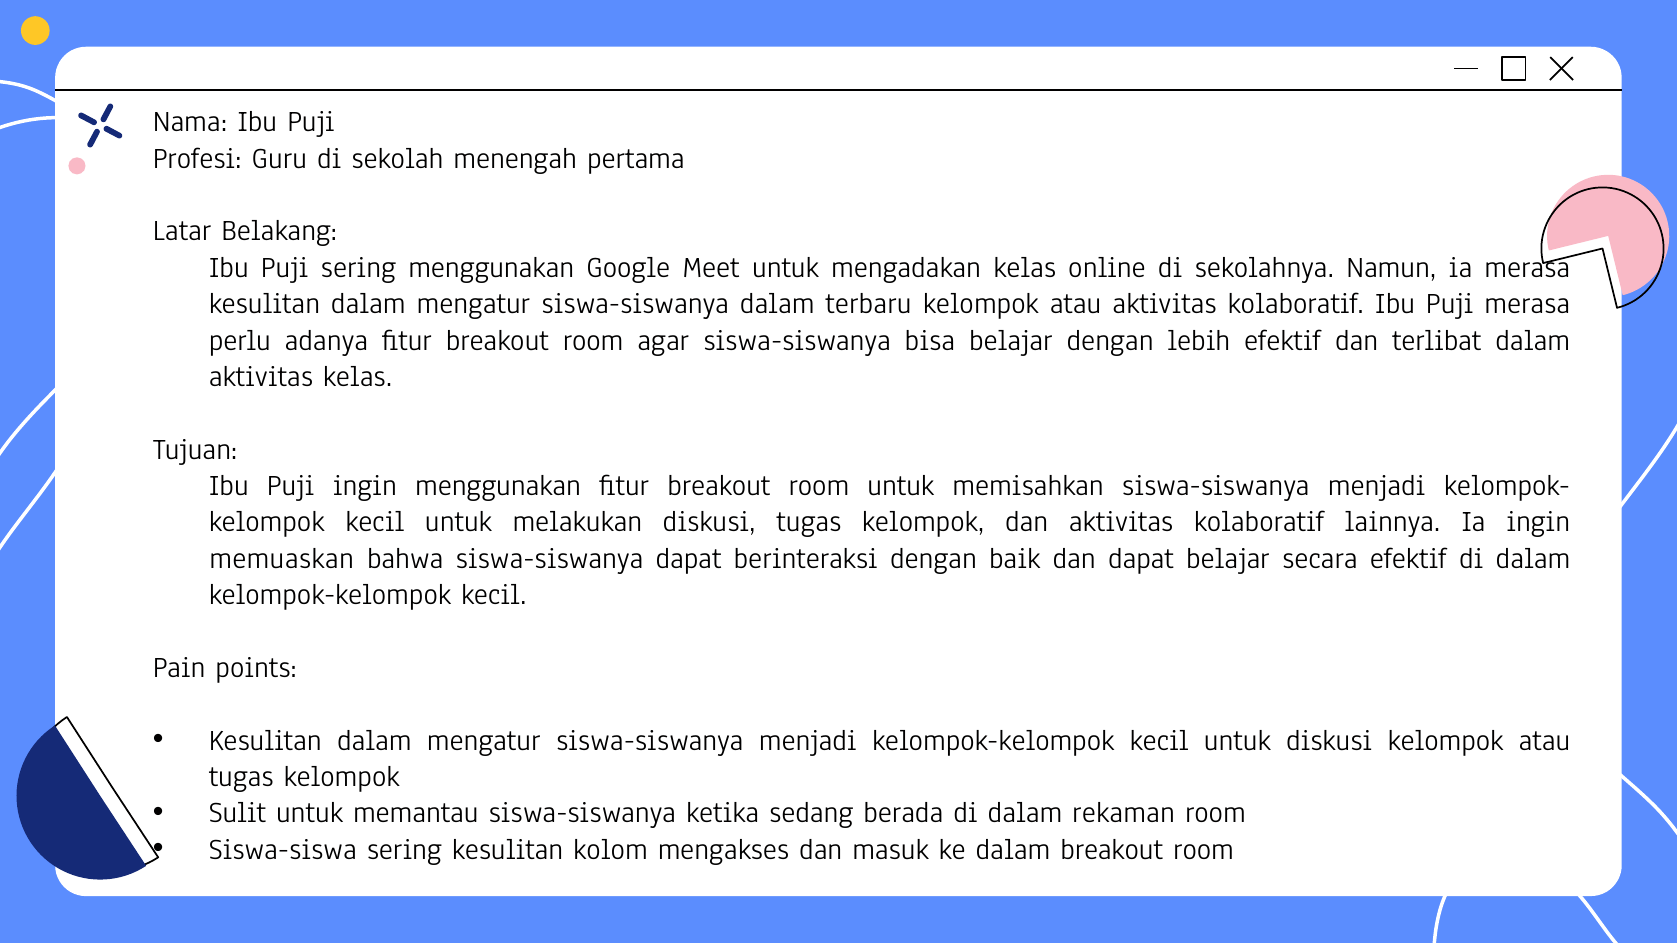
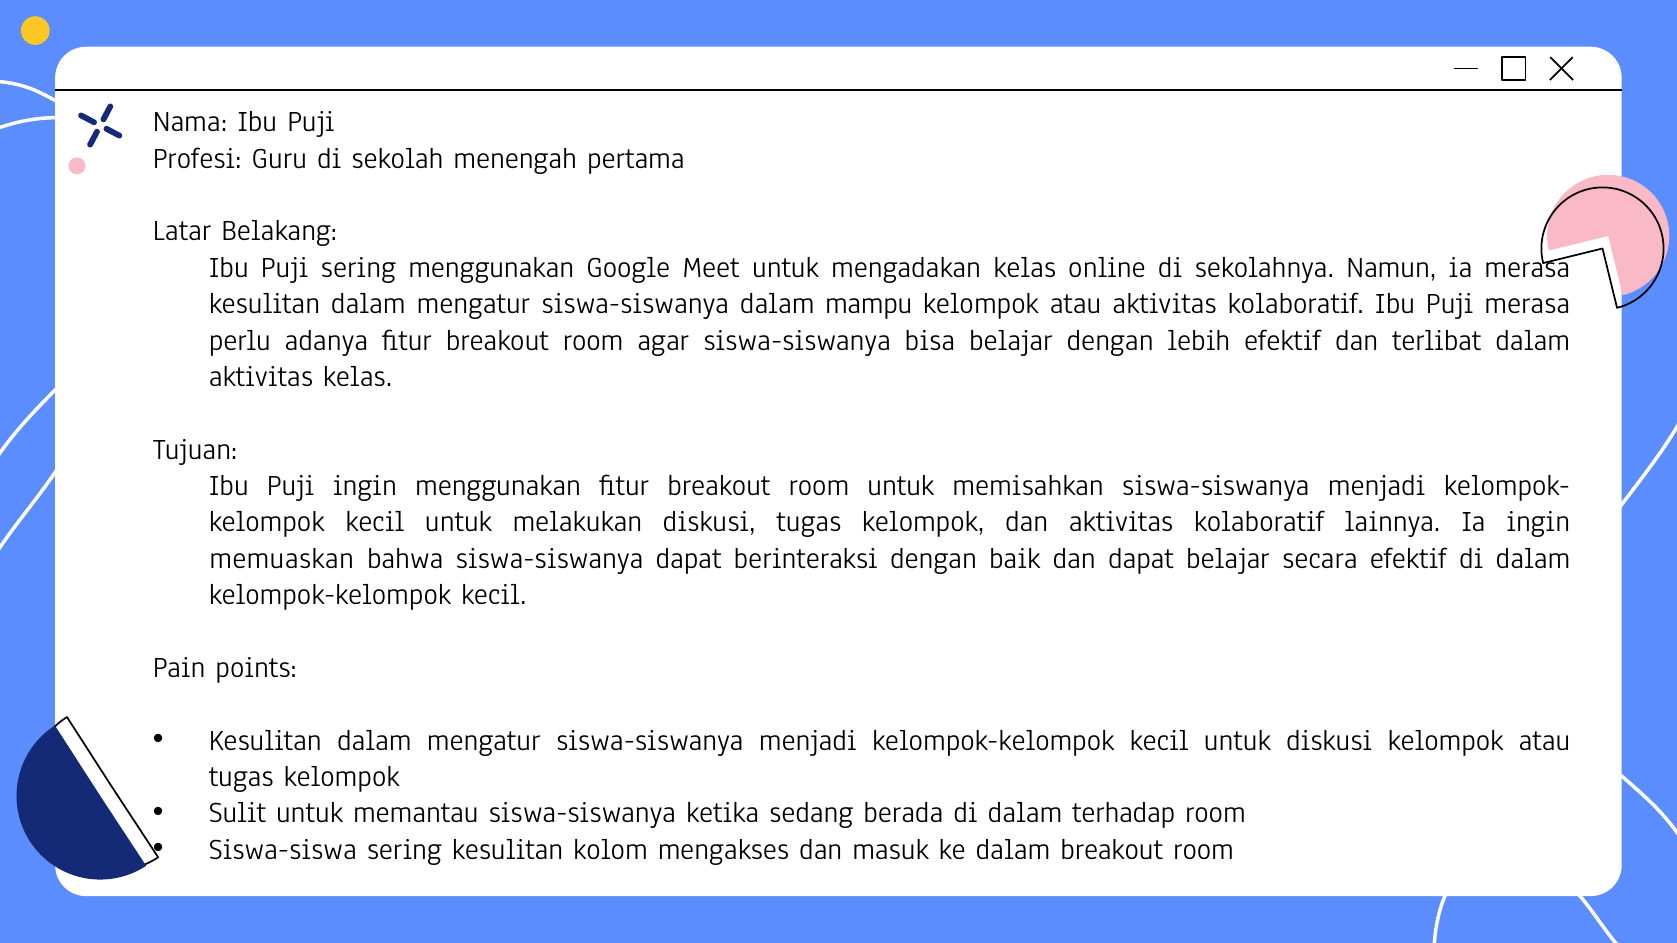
terbaru: terbaru -> mampu (869, 304)
rekaman: rekaman -> terhadap (1124, 813)
